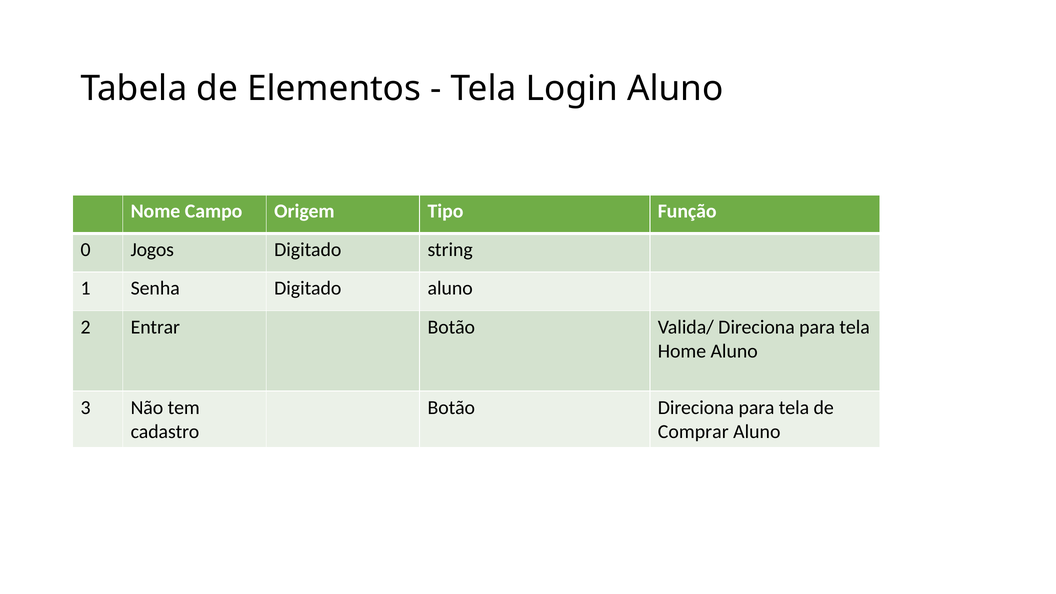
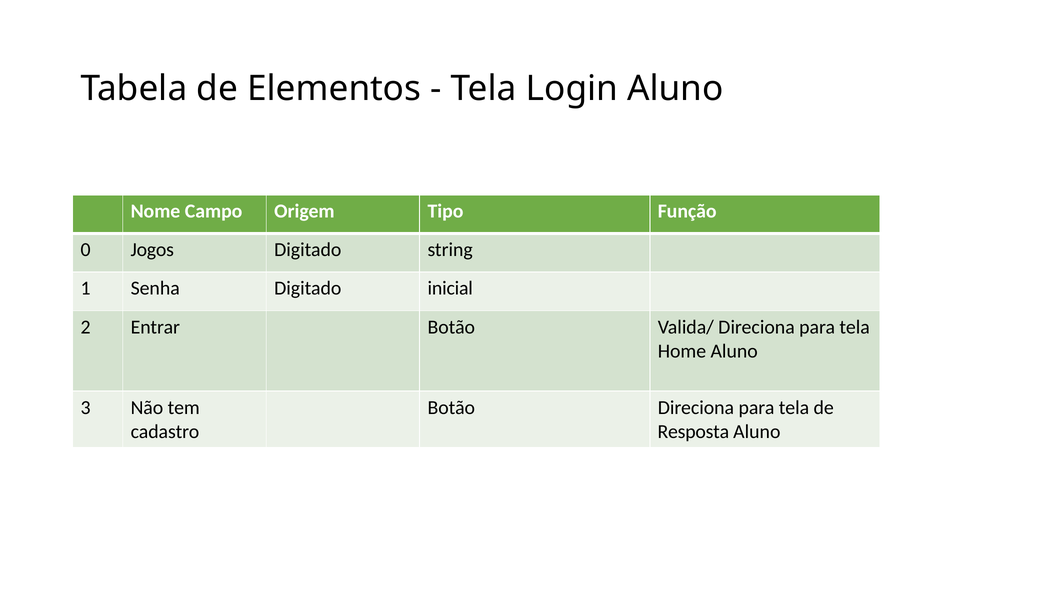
Digitado aluno: aluno -> inicial (450, 288)
Comprar: Comprar -> Resposta (693, 432)
